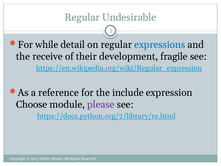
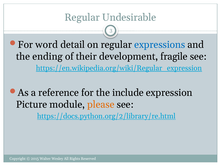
while: while -> word (47, 45)
receive: receive -> ending (47, 56)
Choose: Choose -> Picture (32, 104)
please colour: purple -> orange (101, 104)
